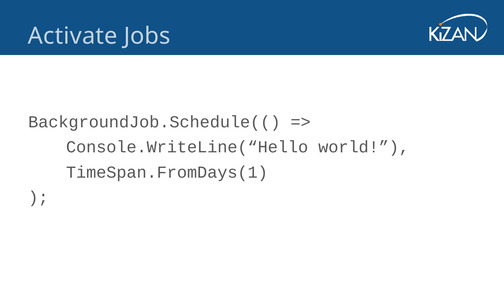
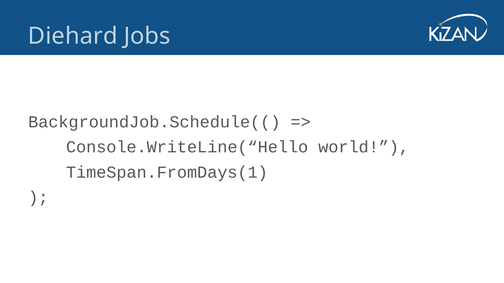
Activate: Activate -> Diehard (73, 36)
